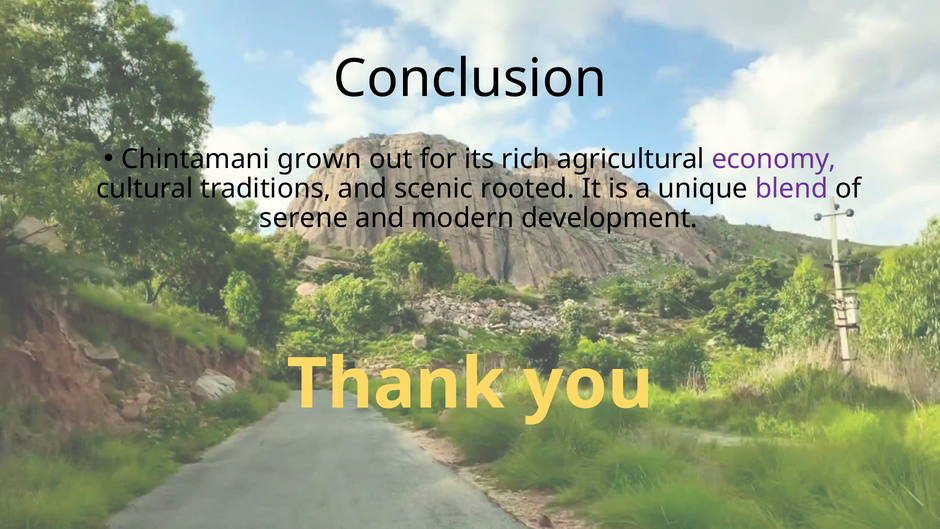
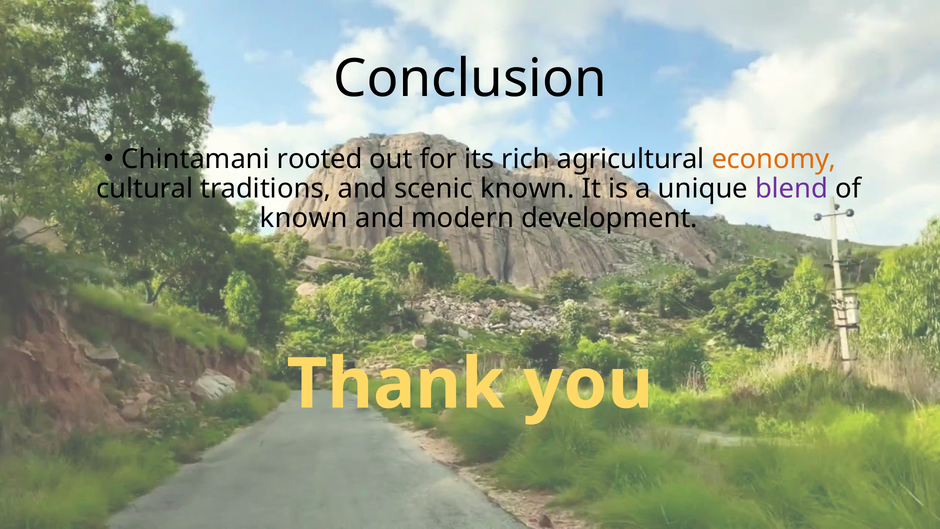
grown: grown -> rooted (320, 159)
economy colour: purple -> orange (774, 159)
scenic rooted: rooted -> known (527, 189)
serene: serene -> known (304, 218)
